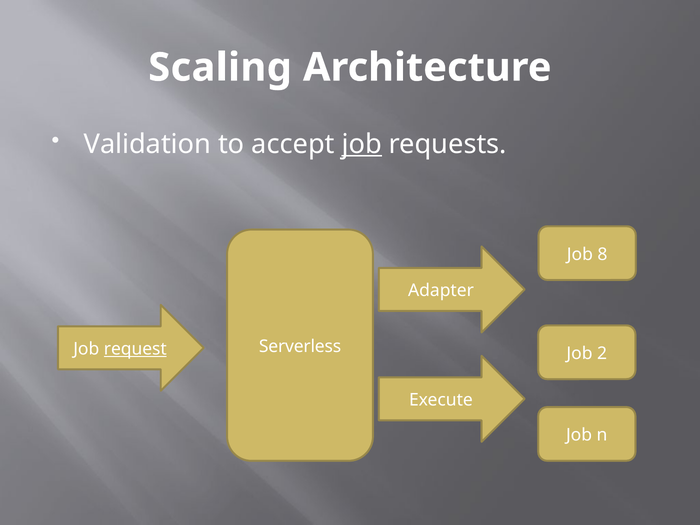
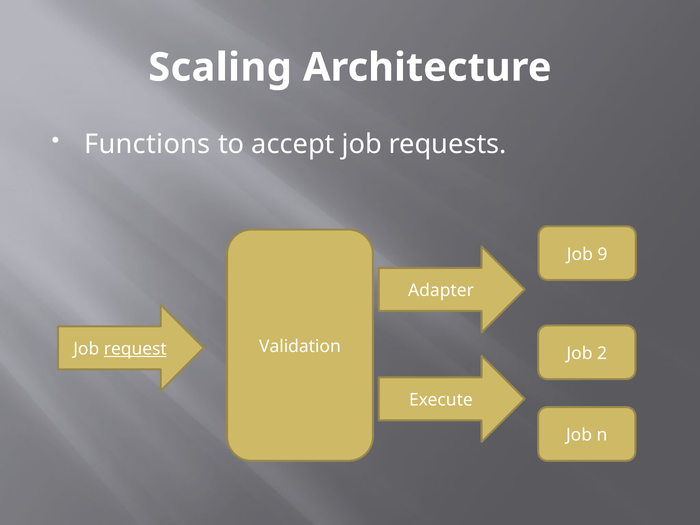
Validation: Validation -> Functions (147, 144)
job underline: present -> none (362, 144)
8: 8 -> 9 (602, 254)
Serverless: Serverless -> Validation (300, 346)
